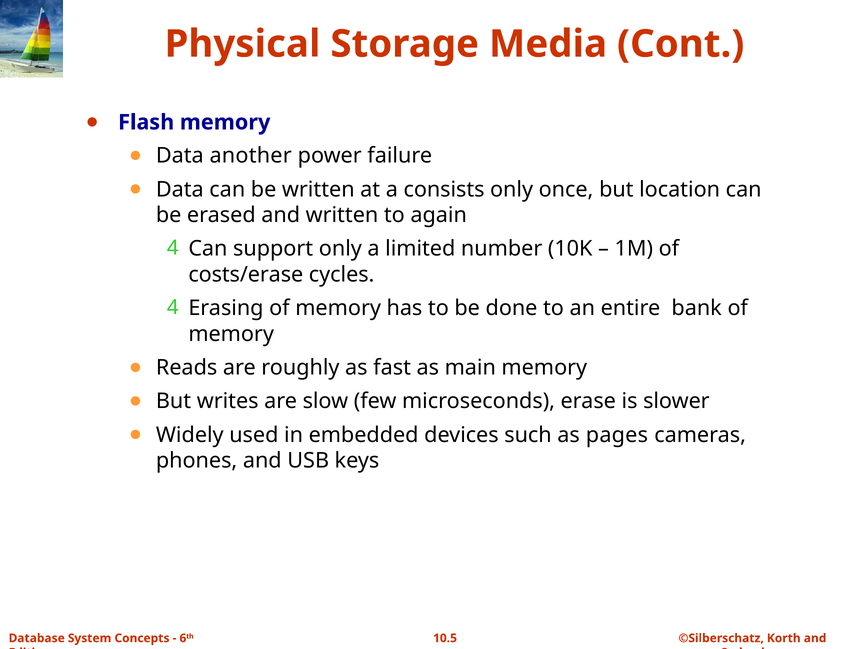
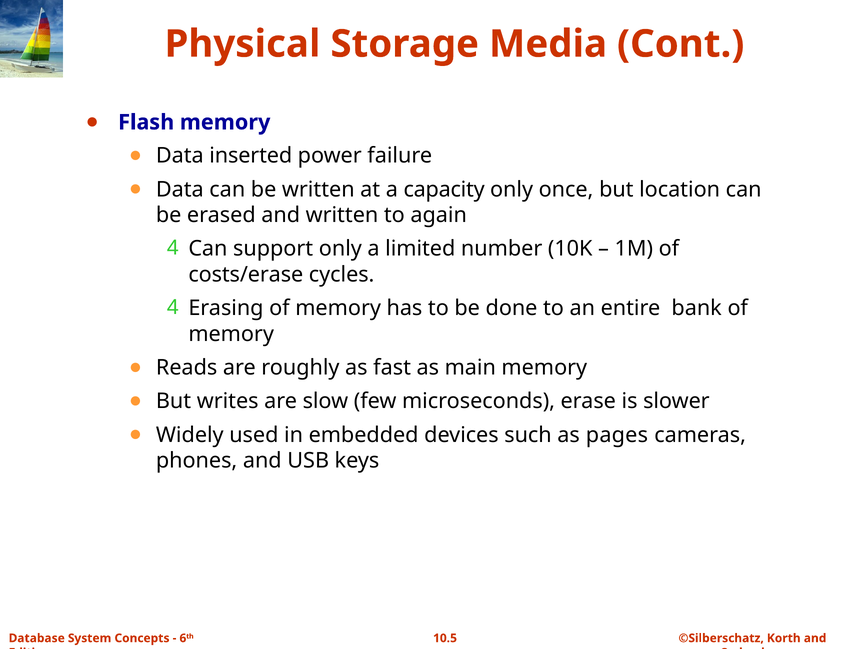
another: another -> inserted (251, 156)
consists: consists -> capacity (444, 189)
